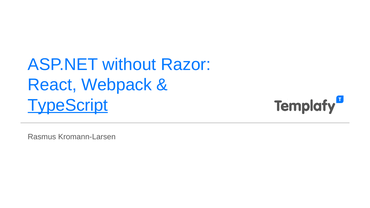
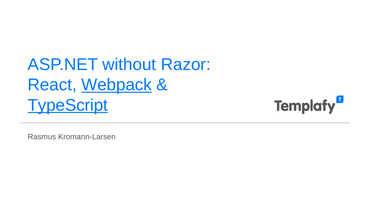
Webpack underline: none -> present (117, 85)
